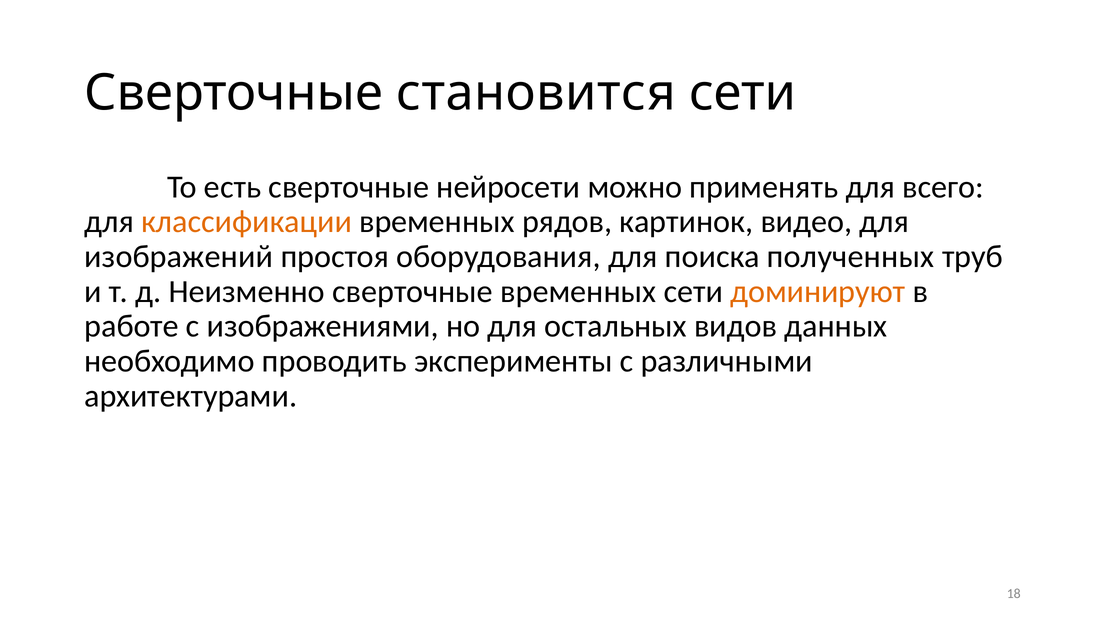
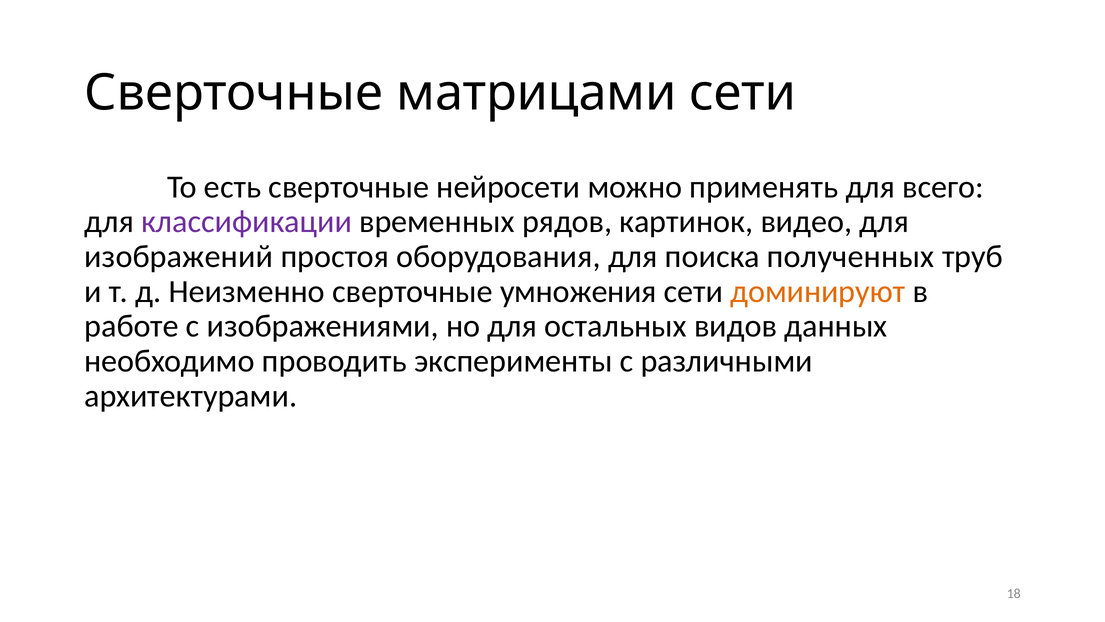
становится: становится -> матрицами (536, 93)
классификации colour: orange -> purple (247, 222)
сверточные временных: временных -> умножения (578, 291)
